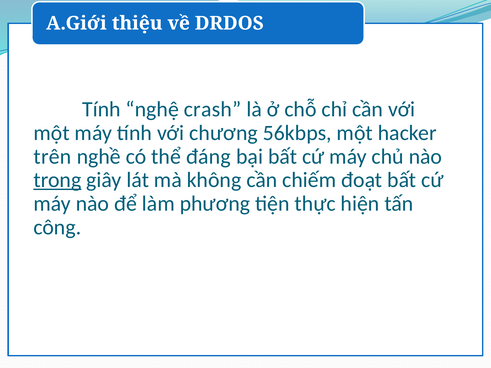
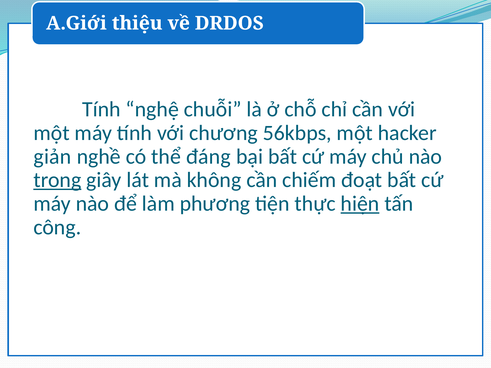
crash: crash -> chuỗi (213, 109)
trên: trên -> giản (53, 157)
hiện underline: none -> present (360, 204)
